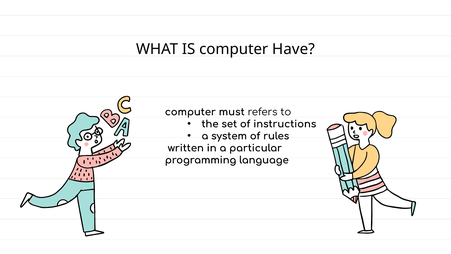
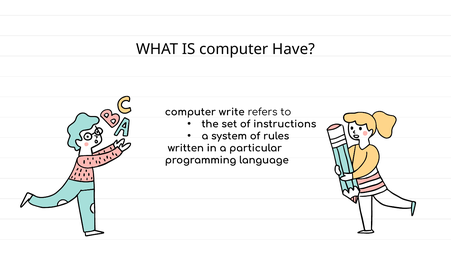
must: must -> write (232, 112)
